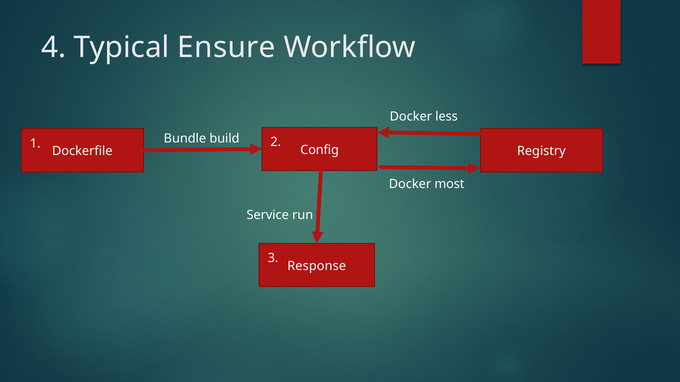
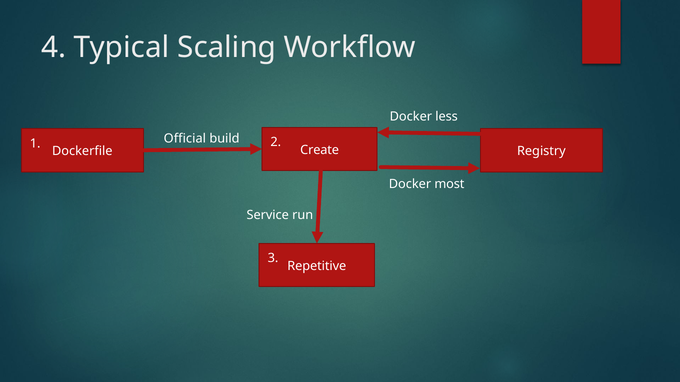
Ensure: Ensure -> Scaling (227, 48)
Bundle: Bundle -> Official (185, 139)
Config: Config -> Create (320, 150)
Response: Response -> Repetitive (317, 266)
